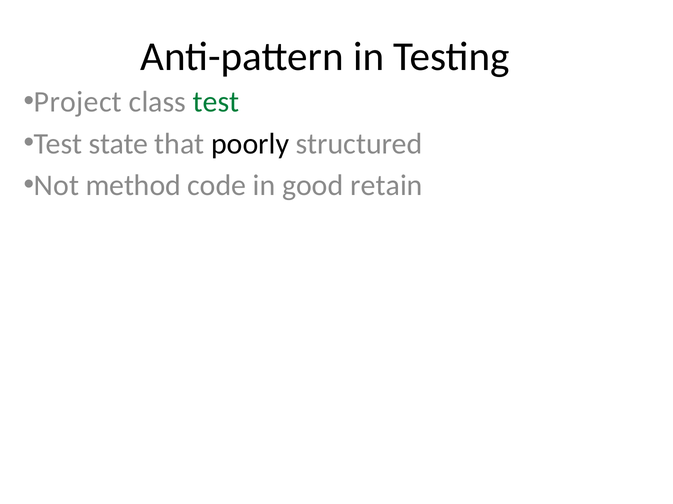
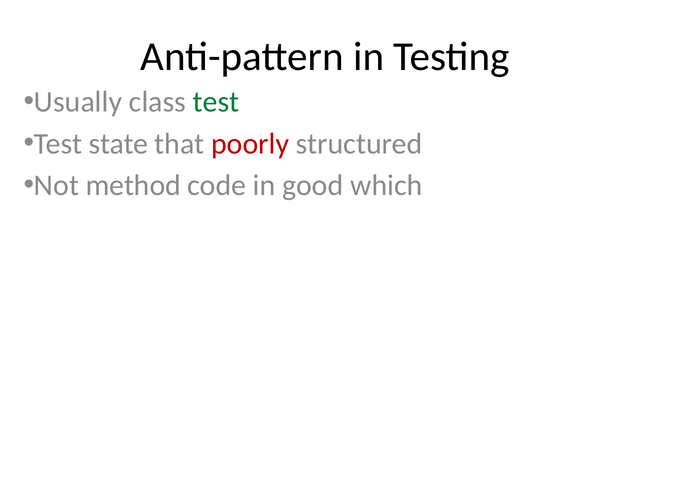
Project: Project -> Usually (78, 102)
poorly colour: black -> red (250, 144)
retain: retain -> which (386, 186)
